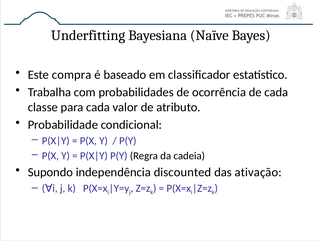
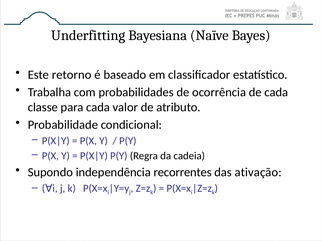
compra: compra -> retorno (72, 75)
discounted: discounted -> recorrentes (183, 173)
